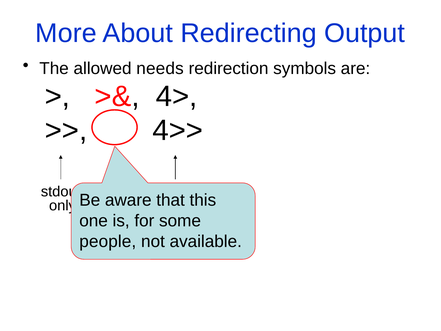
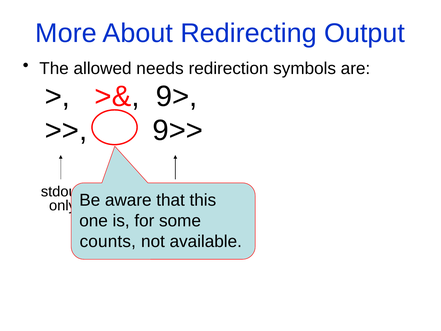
4>: 4> -> 9> (177, 96)
4>>: 4>> -> 9>> (178, 130)
people: people -> counts (108, 241)
